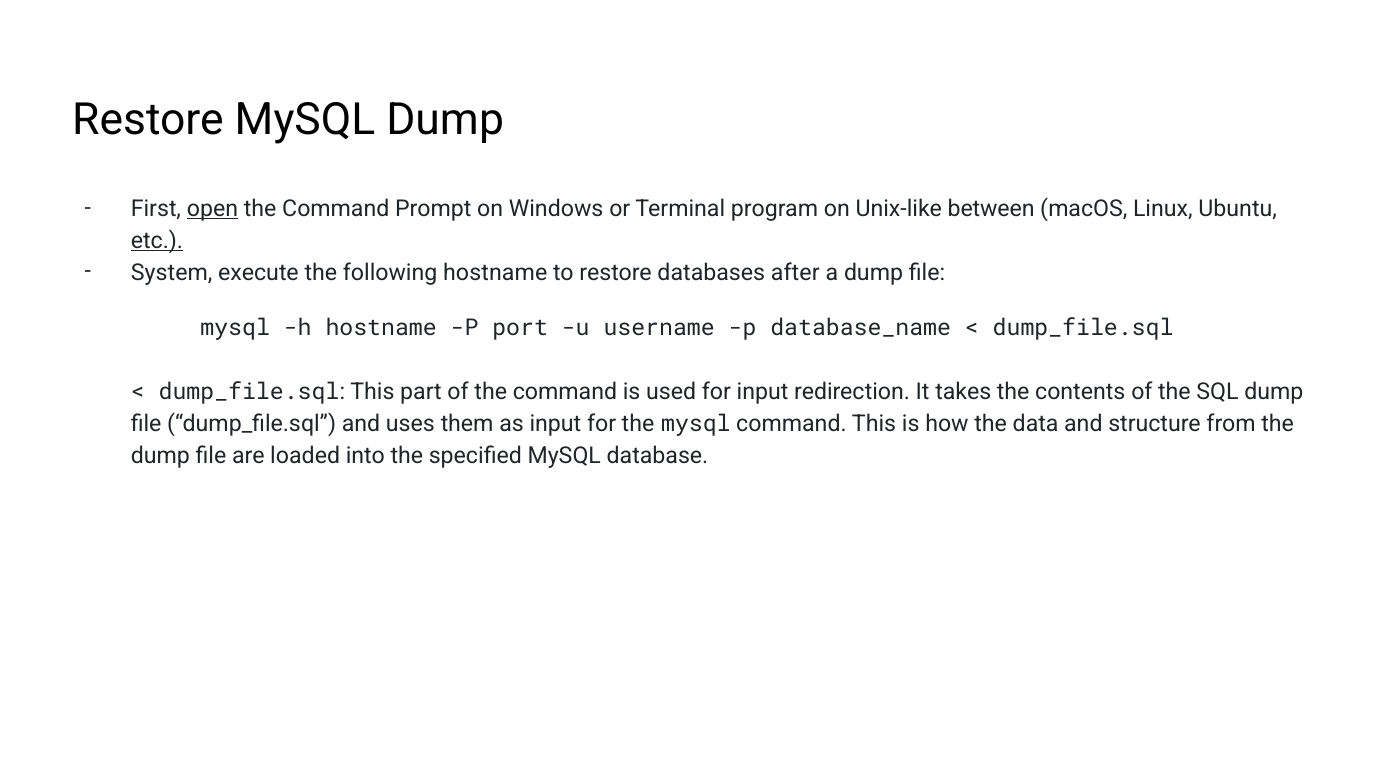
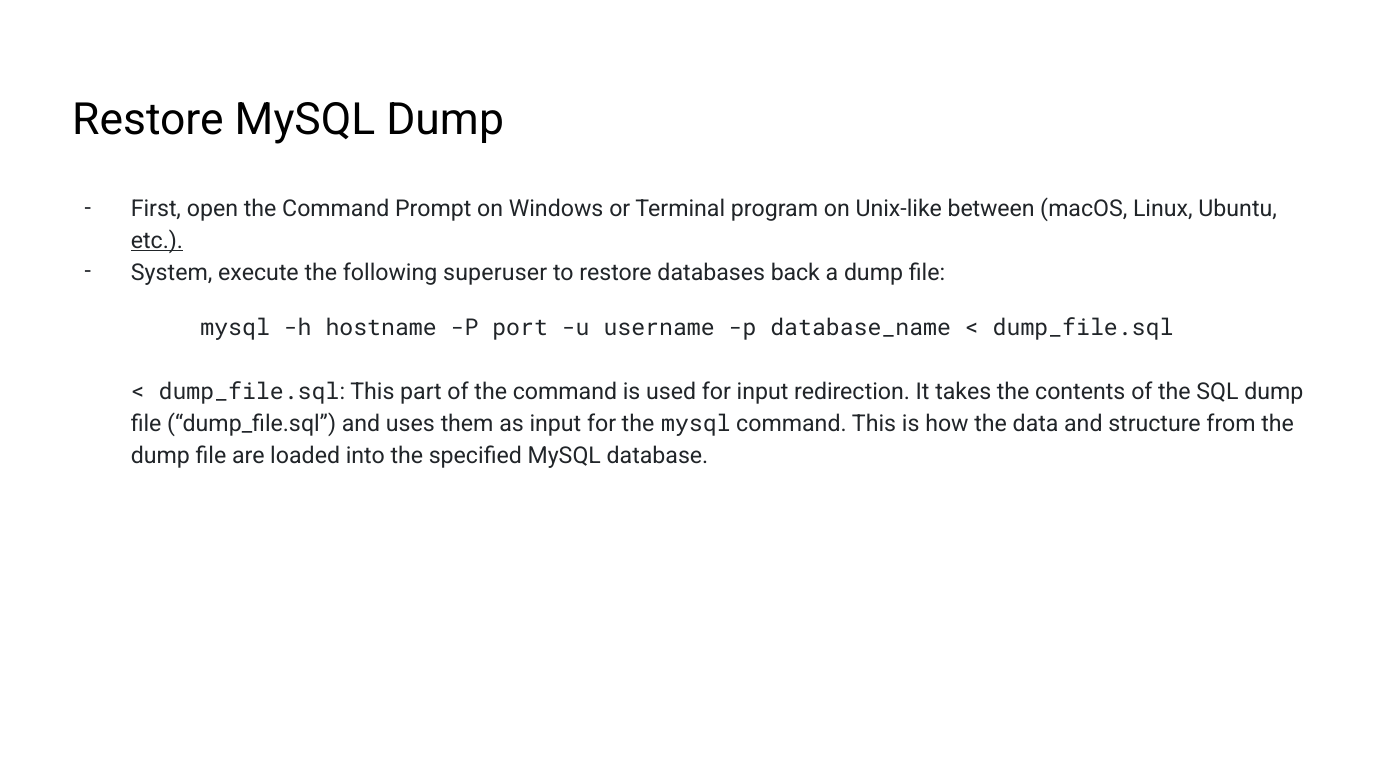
open underline: present -> none (212, 209)
following hostname: hostname -> superuser (495, 273)
after: after -> back (795, 273)
